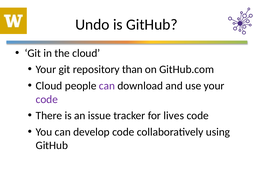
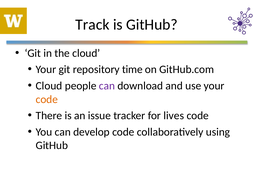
Undo: Undo -> Track (92, 24)
than: than -> time (132, 69)
code colour: purple -> orange (47, 99)
